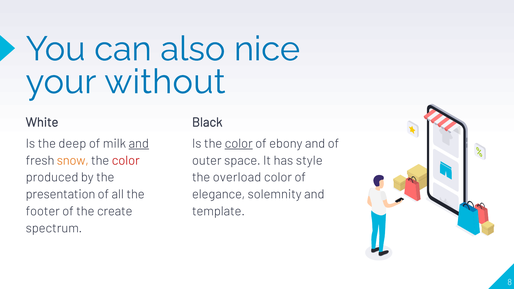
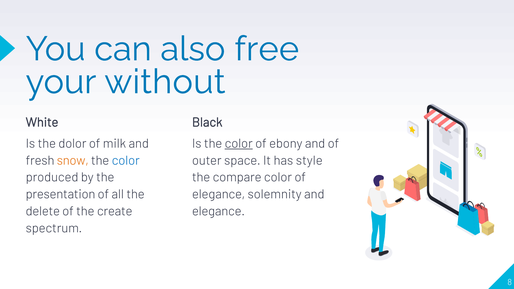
nice: nice -> free (267, 49)
deep: deep -> dolor (72, 144)
and underline: present -> none (139, 144)
color colour: red -> blue (126, 161)
overload: overload -> compare (237, 178)
footer: footer -> delete (43, 211)
template: template -> elegance (219, 211)
